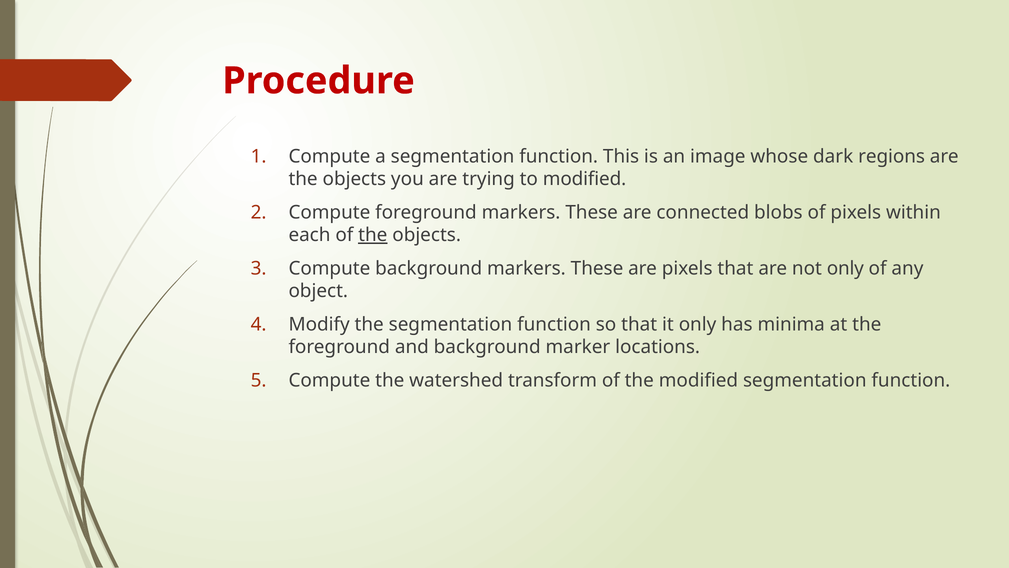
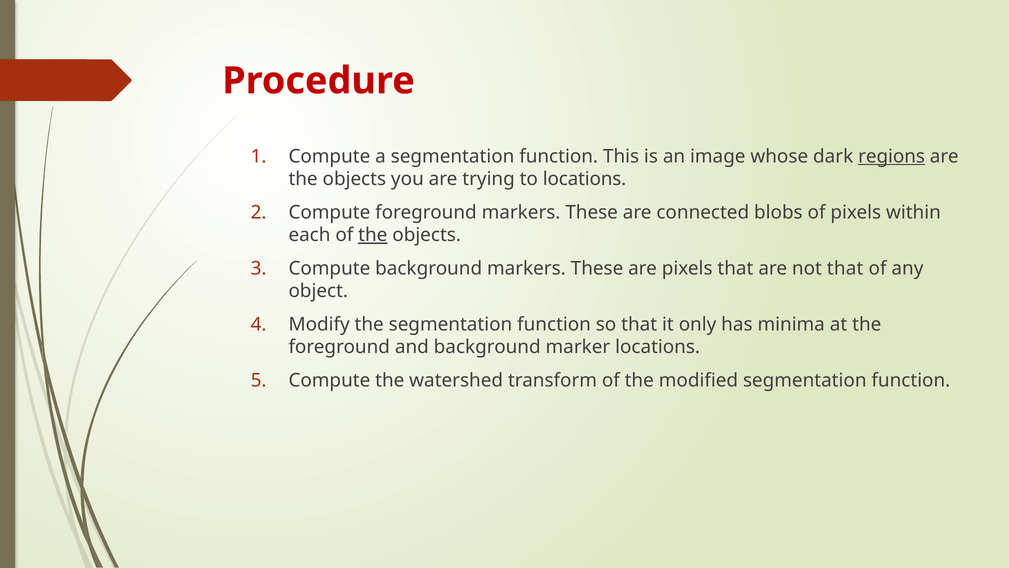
regions underline: none -> present (892, 156)
to modified: modified -> locations (585, 179)
not only: only -> that (845, 268)
